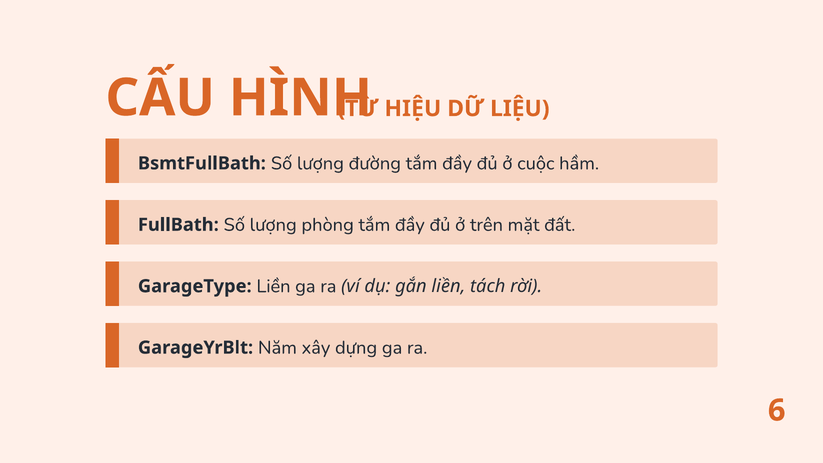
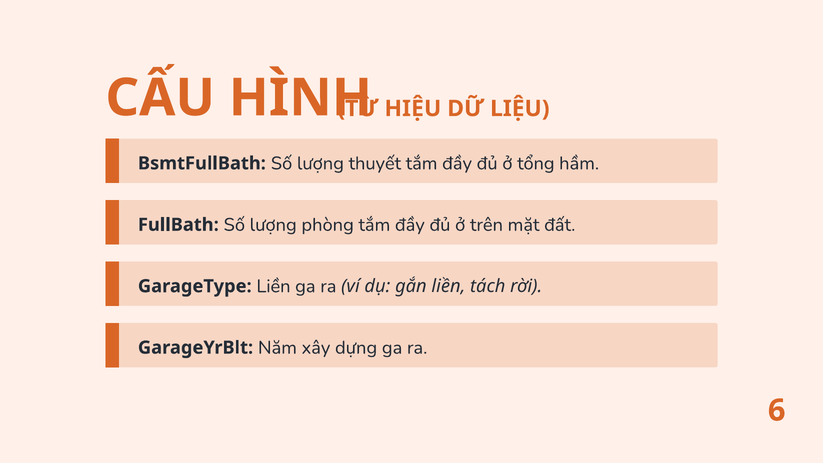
đường: đường -> thuyết (375, 163)
cuộc: cuộc -> tổng (536, 163)
